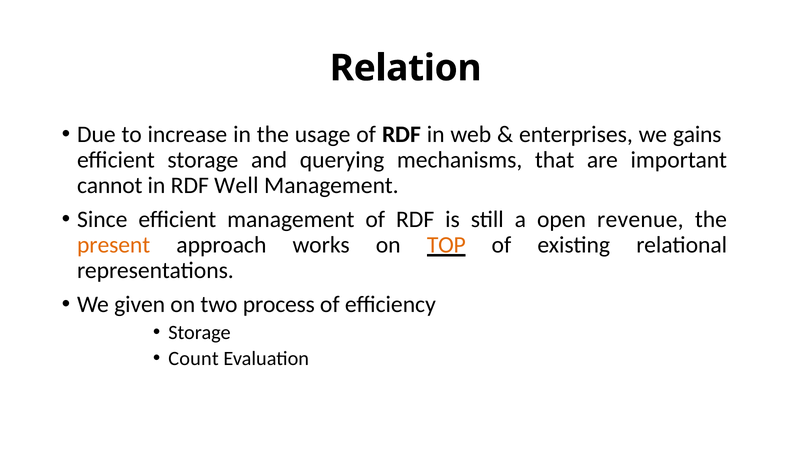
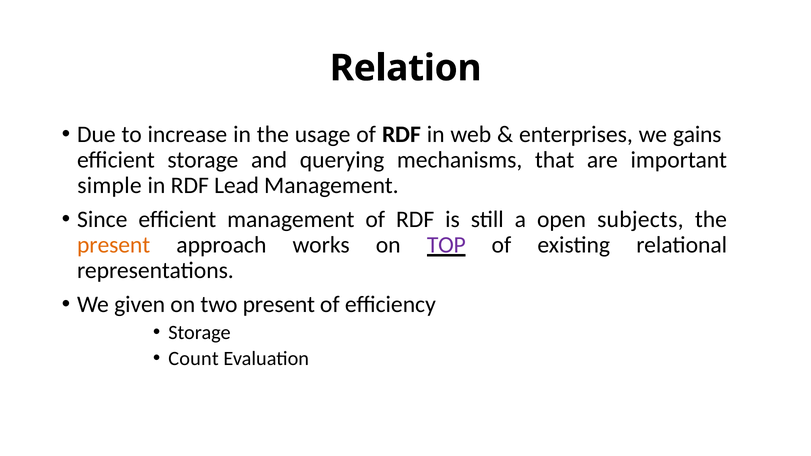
cannot: cannot -> simple (110, 186)
Well: Well -> Lead (237, 186)
revenue: revenue -> subjects (640, 220)
TOP colour: orange -> purple (446, 245)
two process: process -> present (279, 305)
